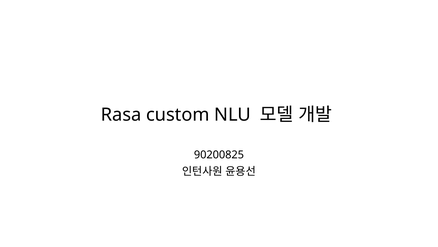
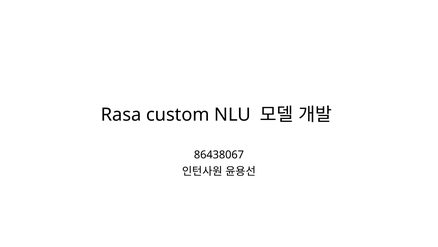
90200825: 90200825 -> 86438067 (219, 155)
